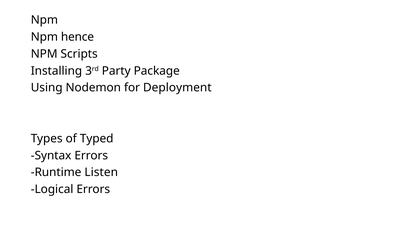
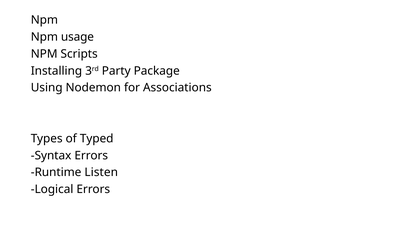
hence: hence -> usage (77, 37)
Deployment: Deployment -> Associations (177, 88)
